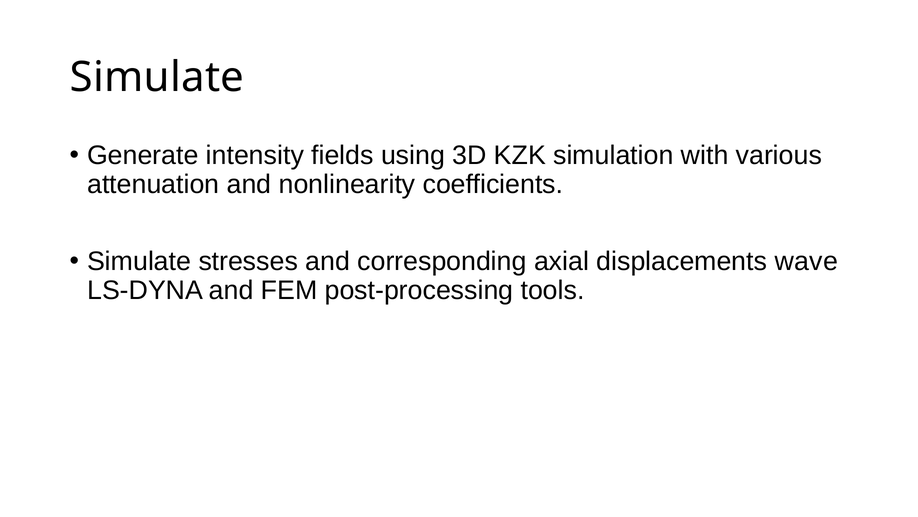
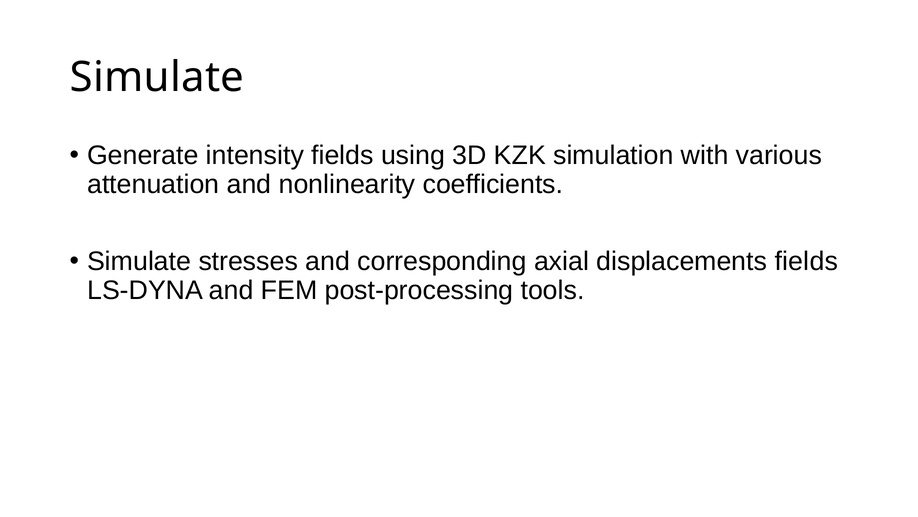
displacements wave: wave -> fields (806, 261)
